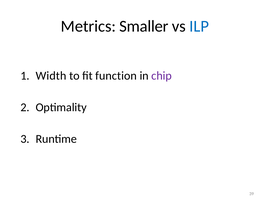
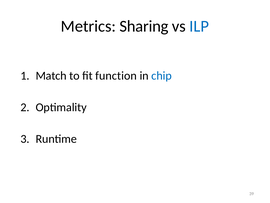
Smaller: Smaller -> Sharing (144, 26)
Width: Width -> Match (51, 76)
chip colour: purple -> blue (162, 76)
